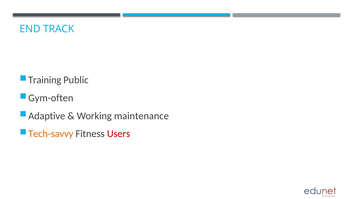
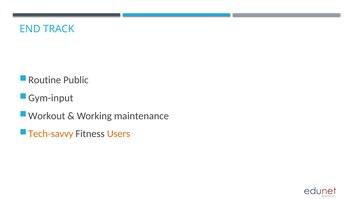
Training: Training -> Routine (45, 80)
Gym-often: Gym-often -> Gym-input (51, 98)
Adaptive: Adaptive -> Workout (47, 116)
Users colour: red -> orange (119, 133)
